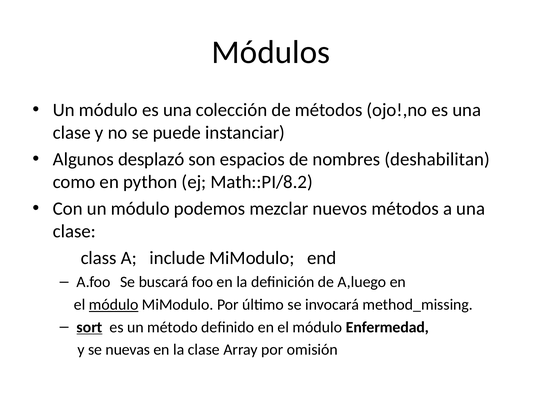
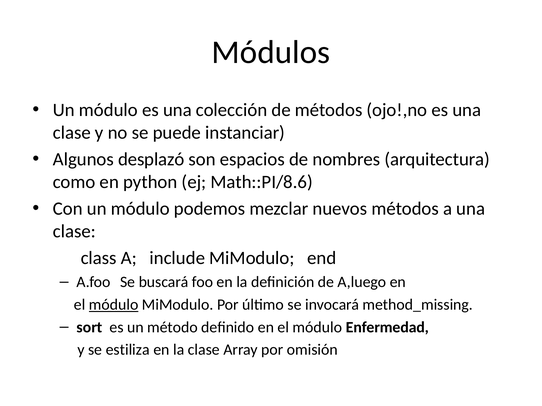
deshabilitan: deshabilitan -> arquitectura (437, 160)
Math::PI/8.2: Math::PI/8.2 -> Math::PI/8.6 (262, 182)
sort underline: present -> none (89, 328)
nuevas: nuevas -> estiliza (128, 350)
